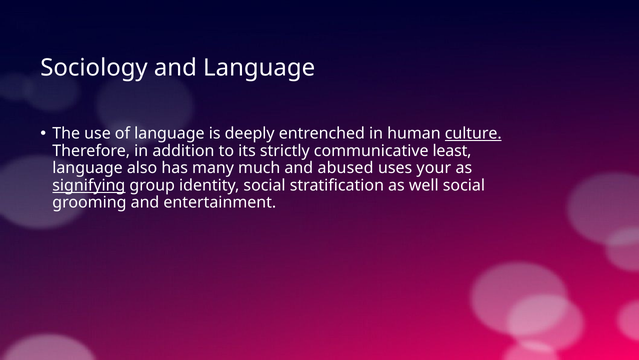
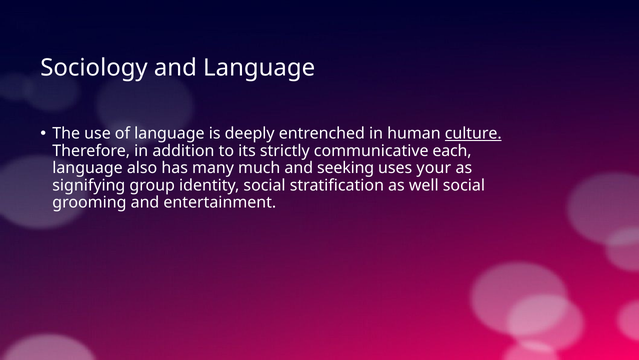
least: least -> each (452, 151)
abused: abused -> seeking (346, 168)
signifying underline: present -> none (89, 185)
